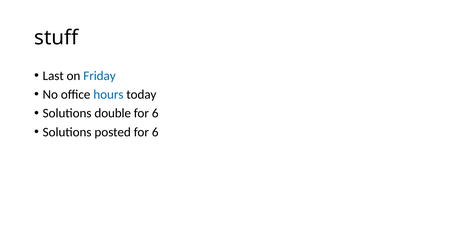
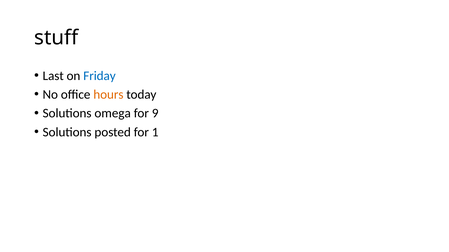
hours colour: blue -> orange (108, 95)
double: double -> omega (113, 114)
6: 6 -> 9 (155, 114)
posted for 6: 6 -> 1 (155, 132)
